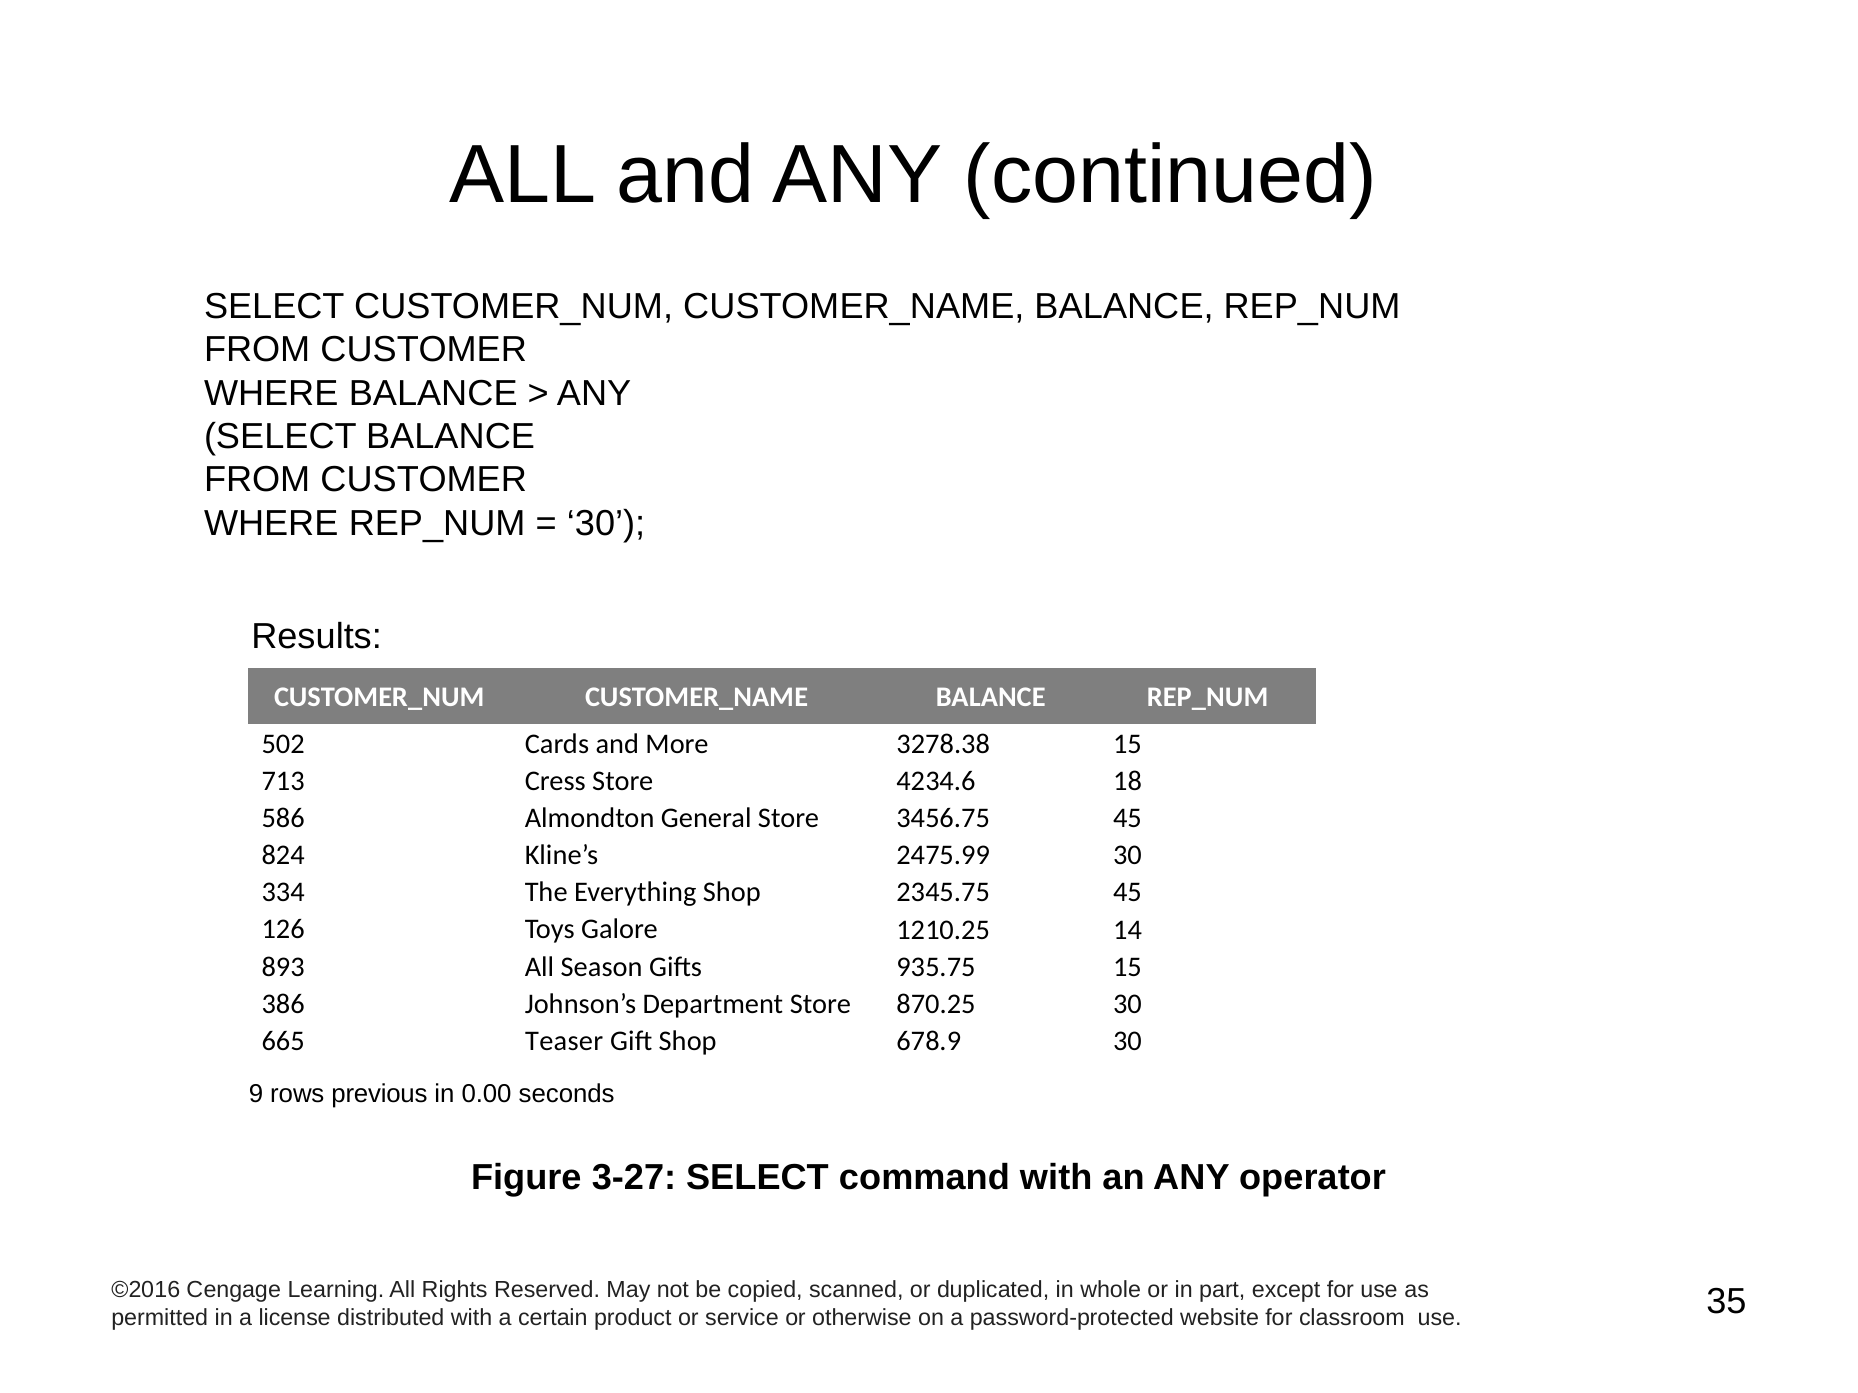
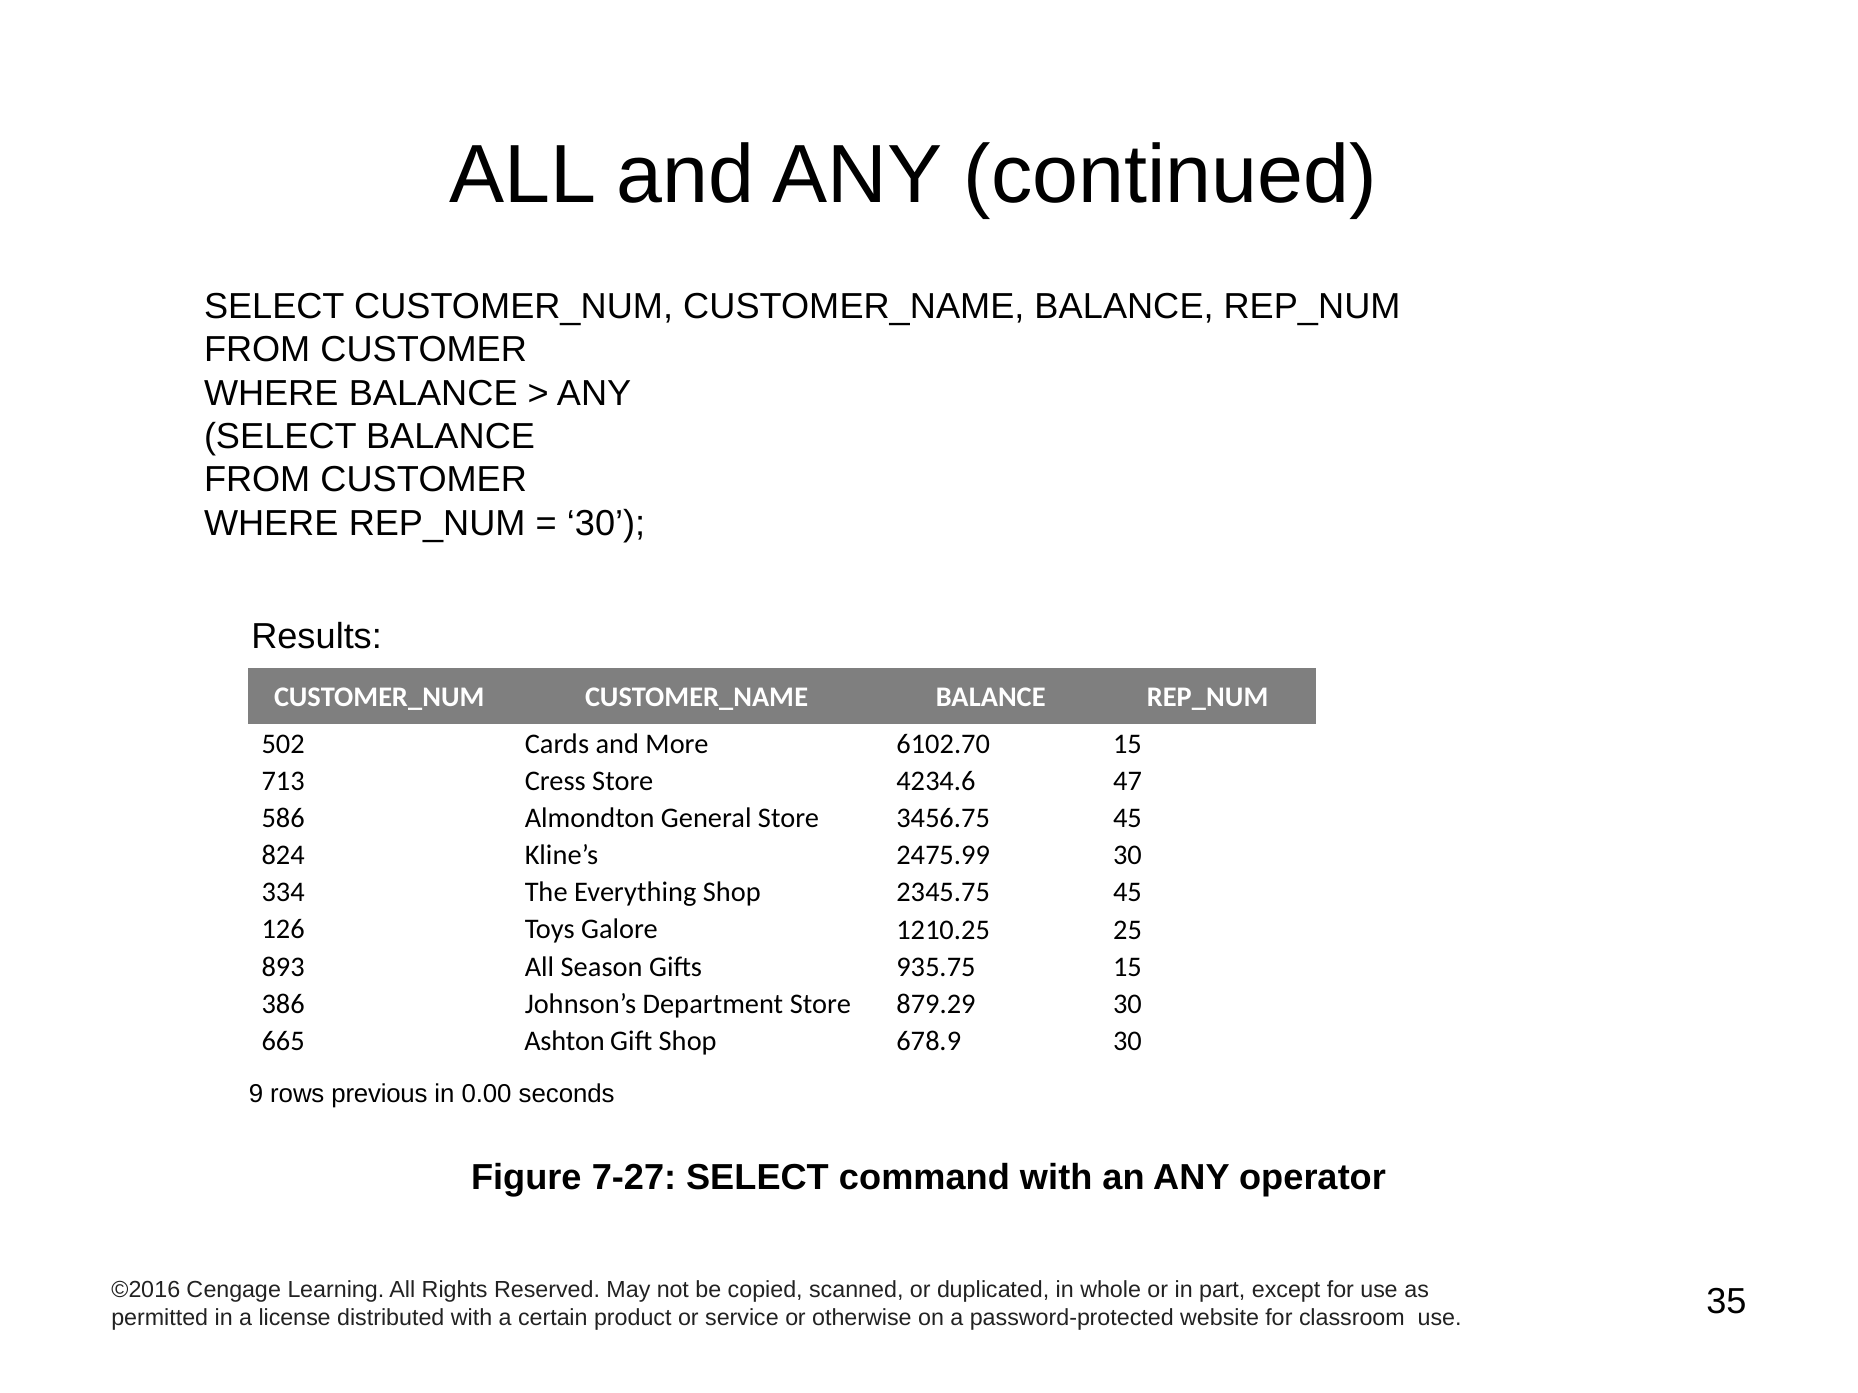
3278.38: 3278.38 -> 6102.70 (943, 744)
18: 18 -> 47 (1128, 781)
14: 14 -> 25 (1128, 930)
870.25: 870.25 -> 879.29 (936, 1004)
Teaser: Teaser -> Ashton (565, 1041)
3-27: 3-27 -> 7-27 (634, 1178)
